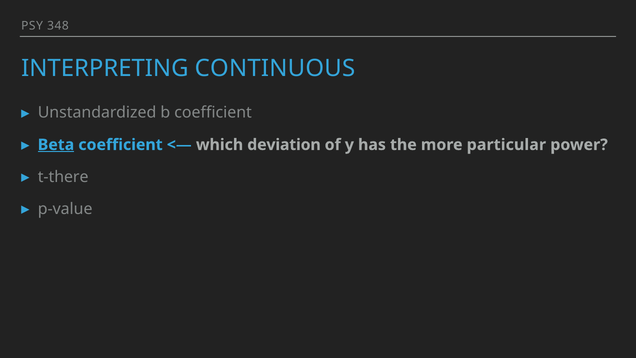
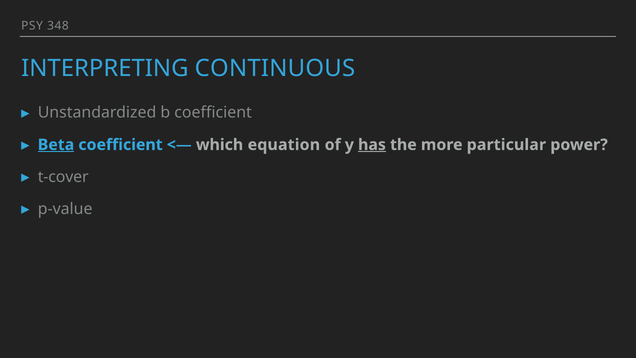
deviation: deviation -> equation (284, 145)
has underline: none -> present (372, 145)
t-there: t-there -> t-cover (63, 177)
